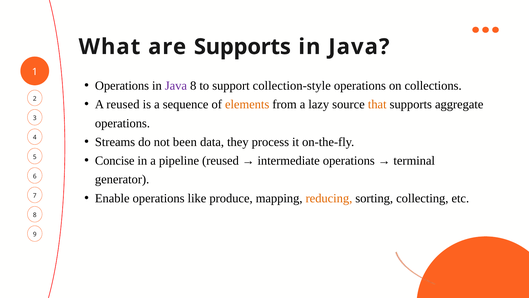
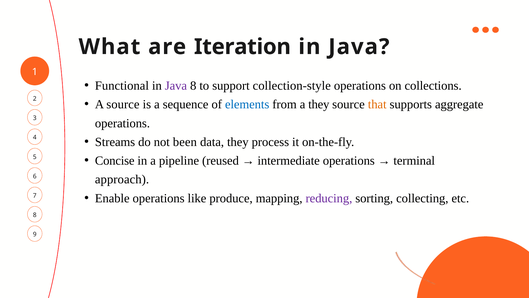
are Supports: Supports -> Iteration (242, 47)
Operations: Operations -> Functional (122, 86)
A reused: reused -> source (123, 104)
elements colour: orange -> blue (247, 104)
a lazy: lazy -> they (319, 104)
generator: generator -> approach (122, 179)
reducing colour: orange -> purple (329, 198)
